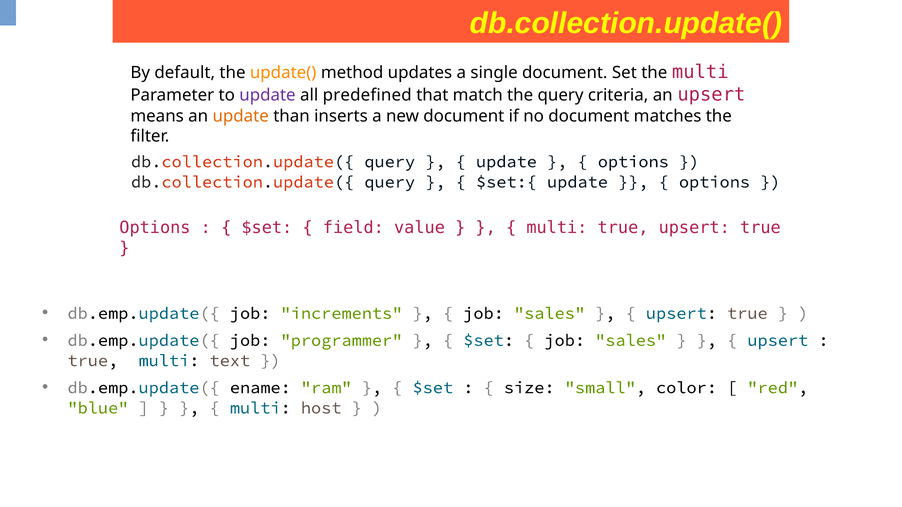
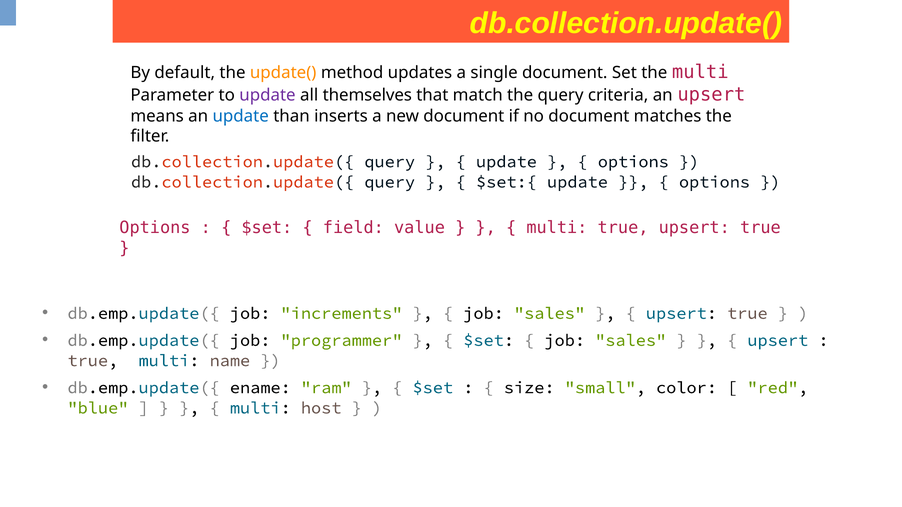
predefined: predefined -> themselves (367, 95)
update colour: orange -> blue (241, 116)
text: text -> name (230, 361)
